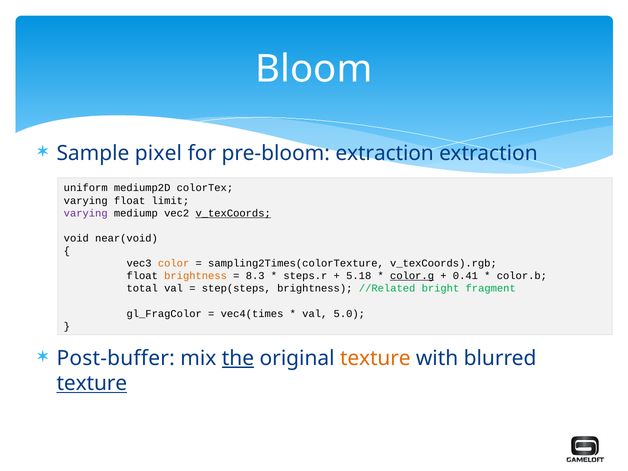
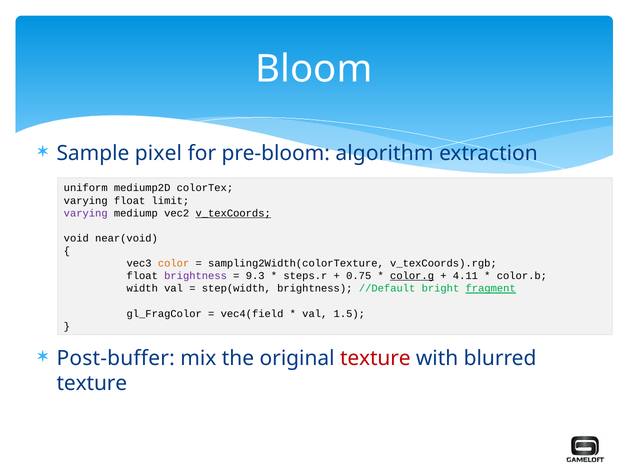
pre-bloom extraction: extraction -> algorithm (384, 153)
sampling2Times(colorTexture: sampling2Times(colorTexture -> sampling2Width(colorTexture (296, 263)
brightness colour: orange -> purple (196, 276)
8.3: 8.3 -> 9.3 (255, 276)
5.18: 5.18 -> 0.75 (359, 276)
0.41: 0.41 -> 4.11 (465, 276)
total: total -> width (142, 288)
step(steps: step(steps -> step(width (236, 288)
//Related: //Related -> //Default (387, 288)
fragment underline: none -> present (491, 288)
vec4(times: vec4(times -> vec4(field (252, 314)
5.0: 5.0 -> 1.5 (349, 314)
the underline: present -> none (238, 358)
texture colour: orange -> red (375, 358)
texture underline: present -> none (92, 383)
